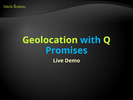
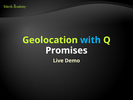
Promises colour: light blue -> white (67, 50)
